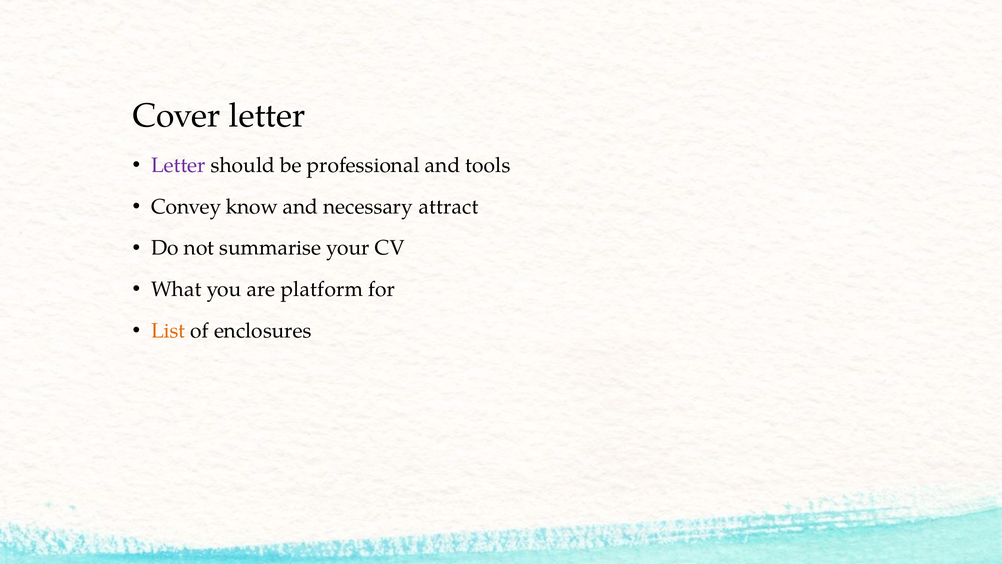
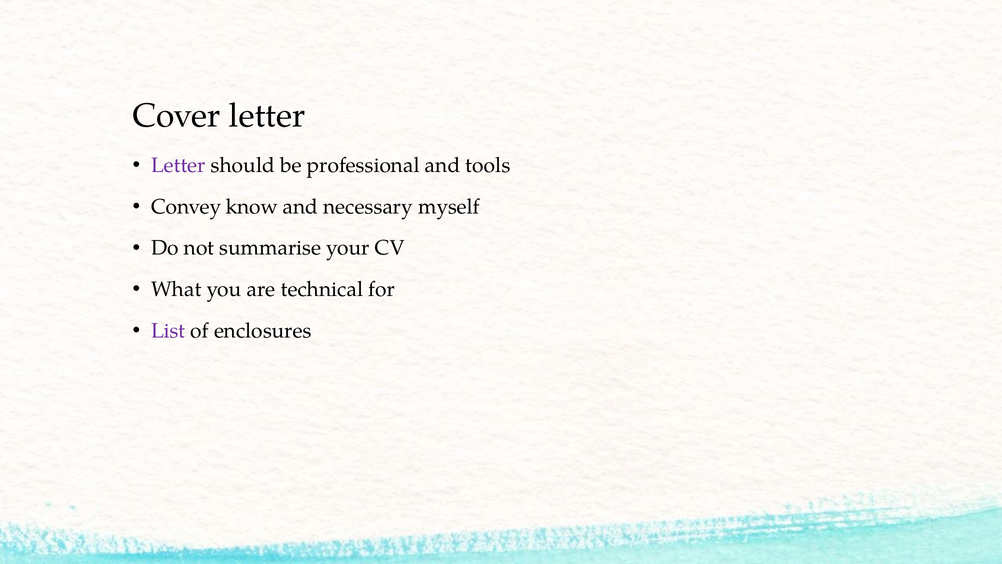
attract: attract -> myself (449, 207)
platform: platform -> technical (322, 289)
List colour: orange -> purple (168, 331)
